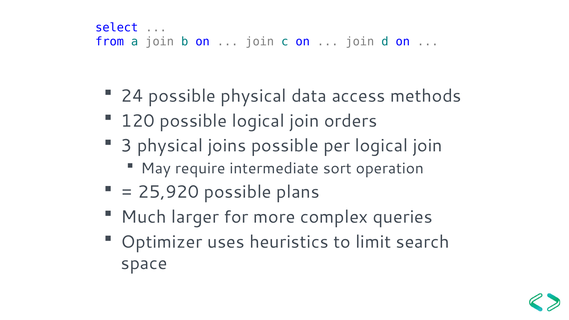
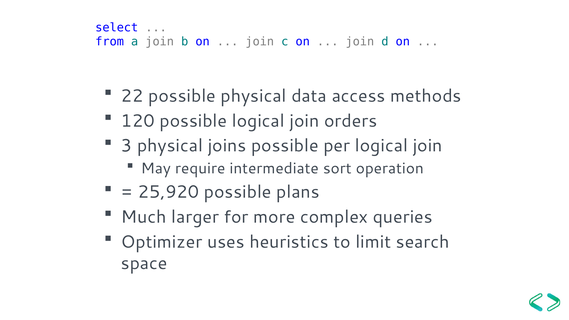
24: 24 -> 22 (132, 96)
